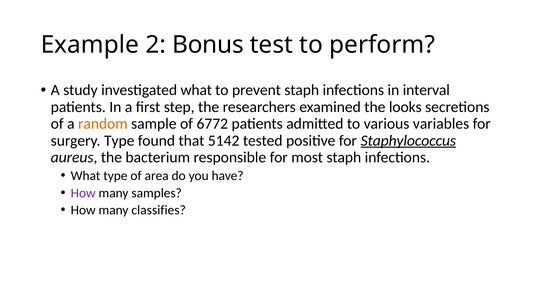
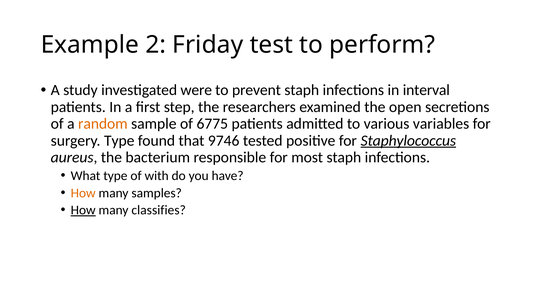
Bonus: Bonus -> Friday (208, 45)
investigated what: what -> were (196, 90)
looks: looks -> open (405, 107)
6772: 6772 -> 6775 (212, 124)
5142: 5142 -> 9746 (224, 141)
area: area -> with (157, 176)
How colour: purple -> orange (83, 193)
How underline: none -> present (83, 210)
